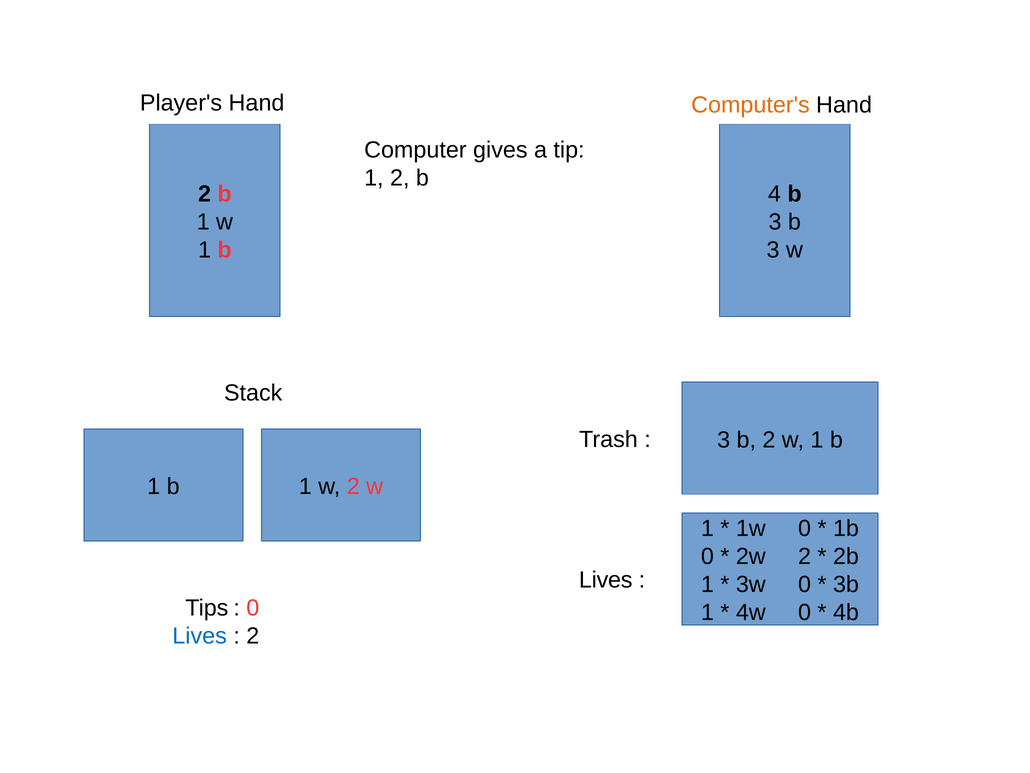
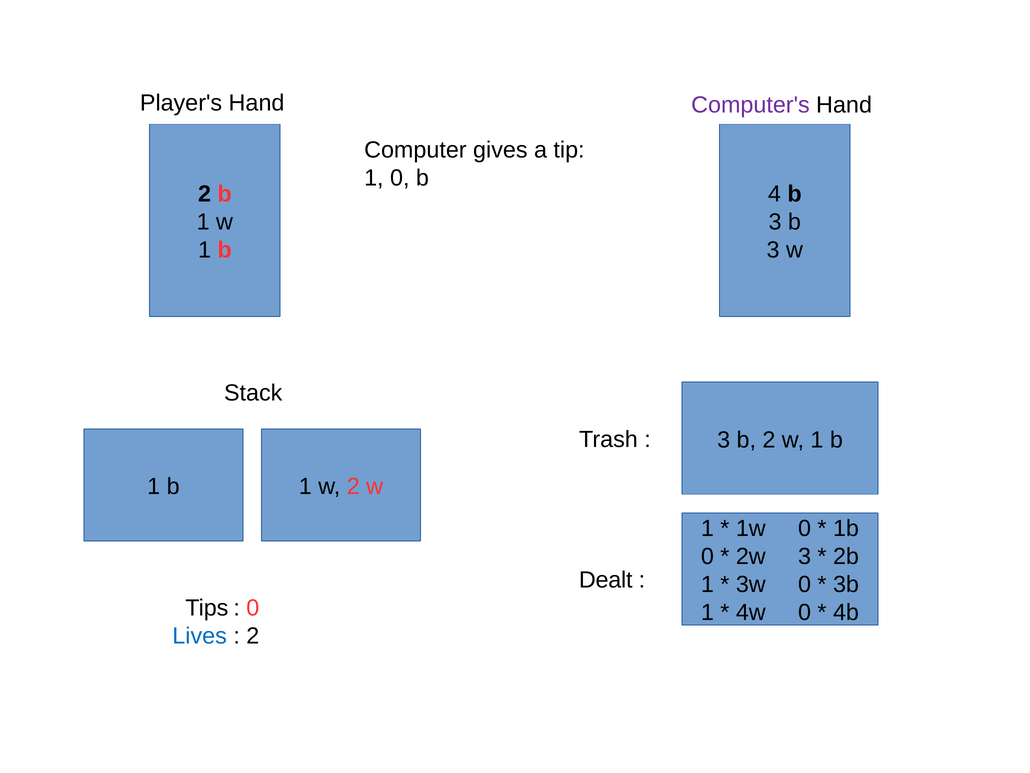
Computer's colour: orange -> purple (750, 105)
1 2: 2 -> 0 (400, 178)
2w 2: 2 -> 3 (805, 556)
Lives: Lives -> Dealt (606, 580)
